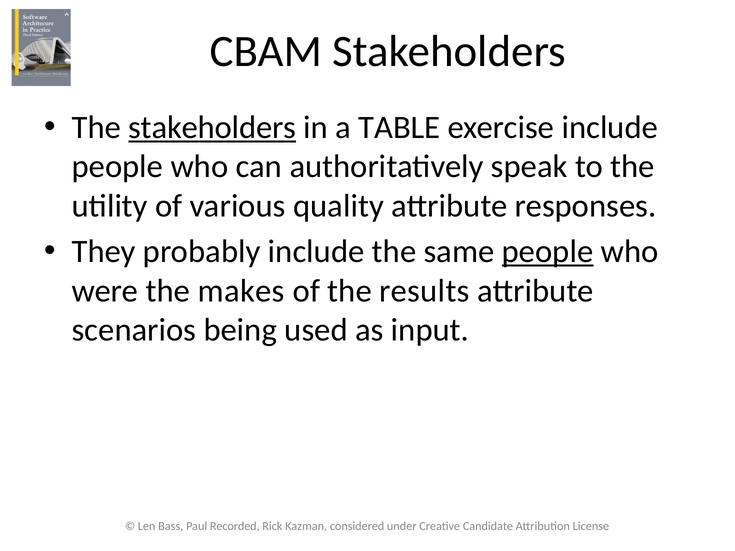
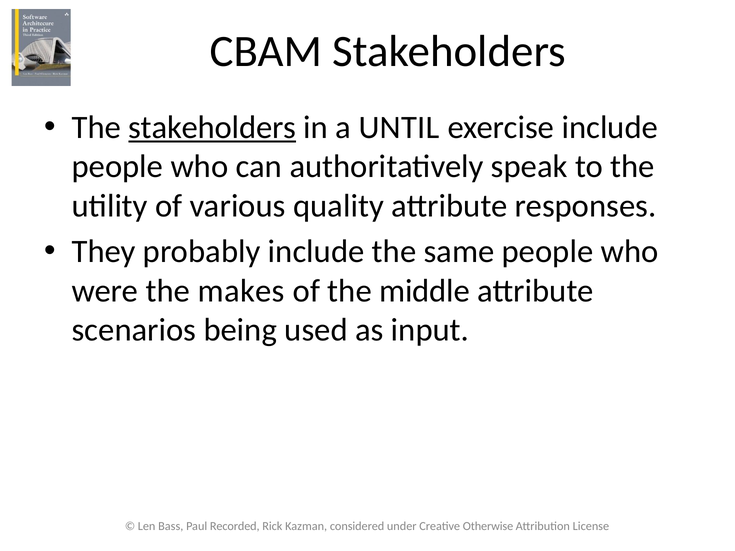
TABLE: TABLE -> UNTIL (399, 128)
people underline: present -> none (548, 252)
results: results -> middle (425, 291)
Candidate: Candidate -> Otherwise (488, 526)
